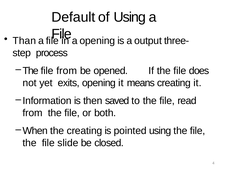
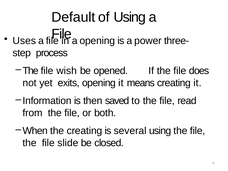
Than: Than -> Uses (24, 41)
output: output -> power (148, 41)
file from: from -> wish (67, 71)
pointed: pointed -> several (130, 131)
